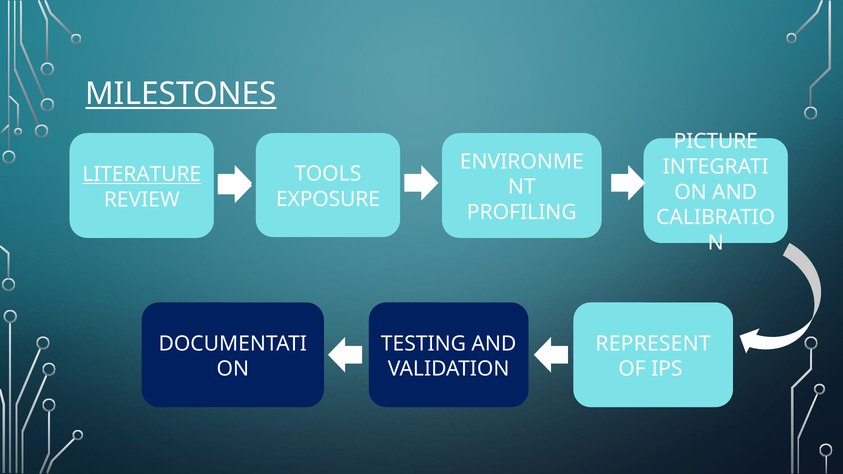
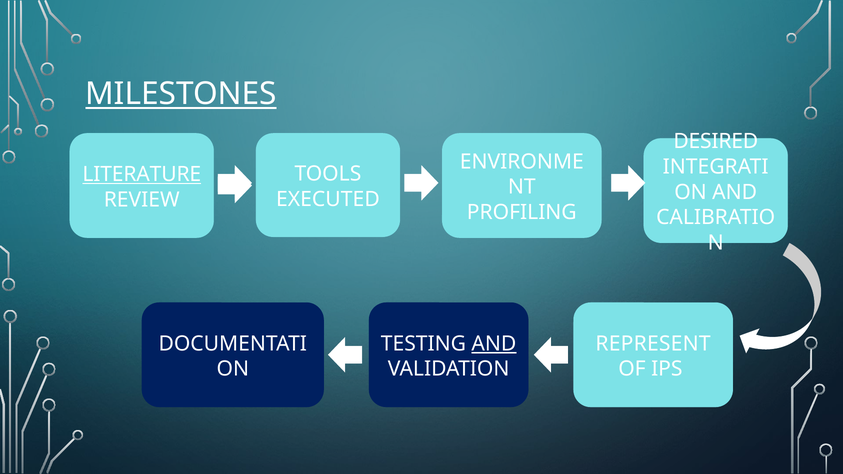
PICTURE: PICTURE -> DESIRED (716, 142)
EXPOSURE: EXPOSURE -> EXECUTED (328, 199)
AND underline: none -> present (494, 344)
